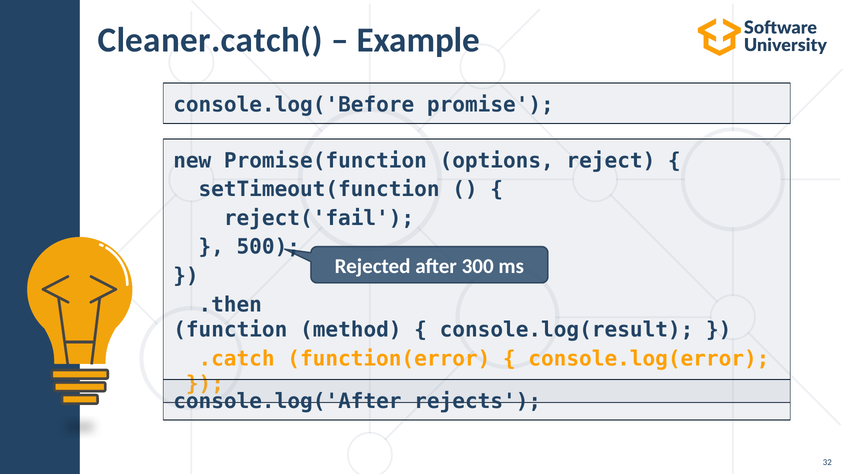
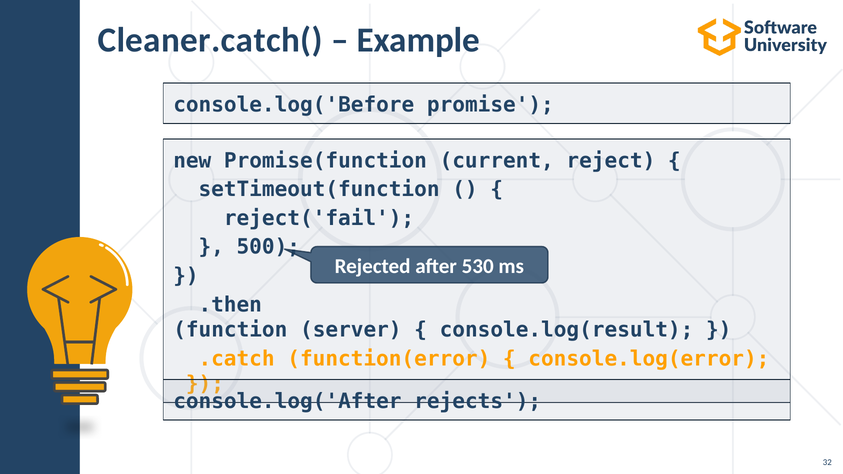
options: options -> current (497, 161)
300: 300 -> 530 (478, 266)
method: method -> server (351, 330)
